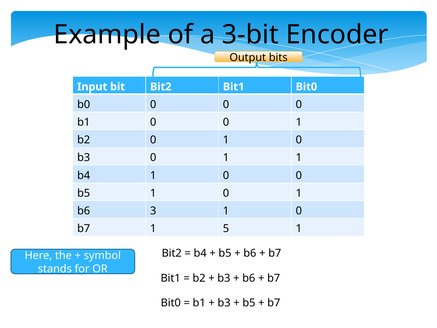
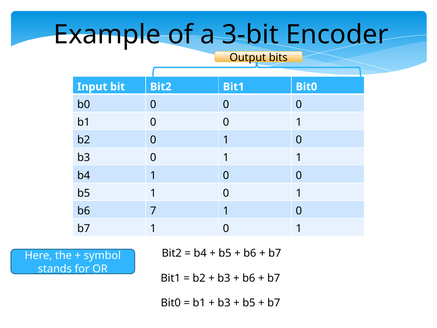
3: 3 -> 7 (153, 211)
b7 1 5: 5 -> 0 (226, 228)
